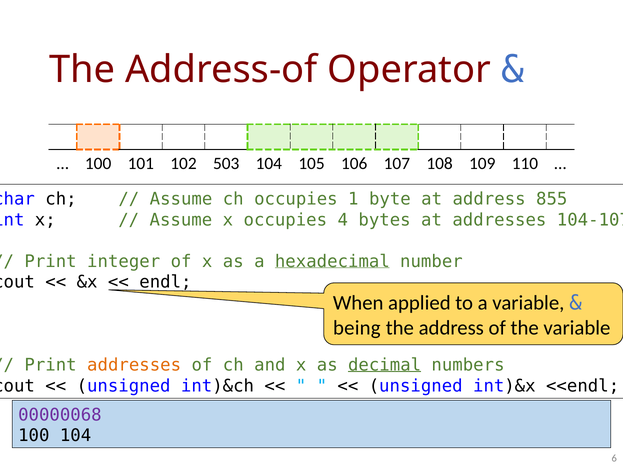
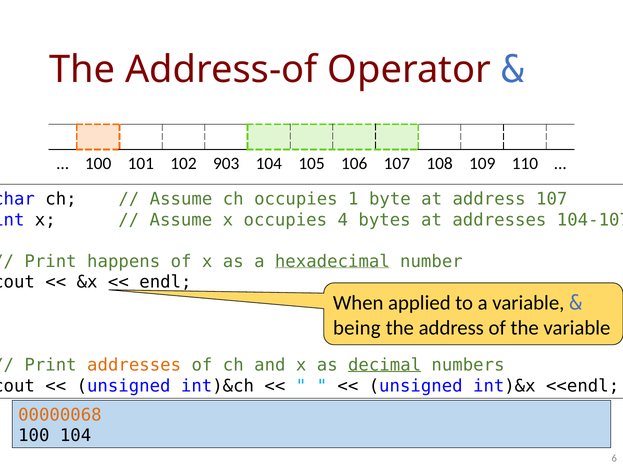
503: 503 -> 903 (226, 164)
address 855: 855 -> 107 (552, 199)
integer: integer -> happens (124, 262)
00000068 colour: purple -> orange (60, 415)
